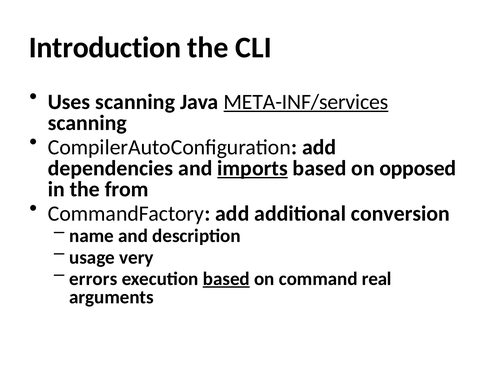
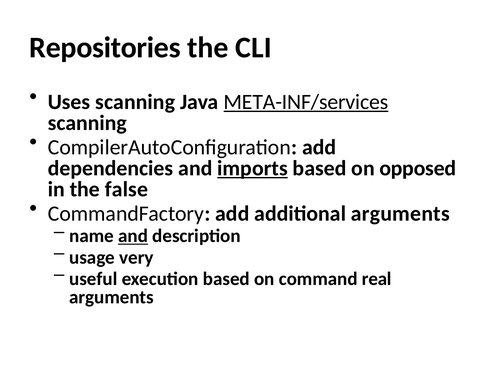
Introduction: Introduction -> Repositories (105, 47)
from: from -> false (126, 189)
additional conversion: conversion -> arguments (400, 213)
and underline: none -> present (133, 236)
errors: errors -> useful (93, 278)
based underline: present -> none (226, 278)
